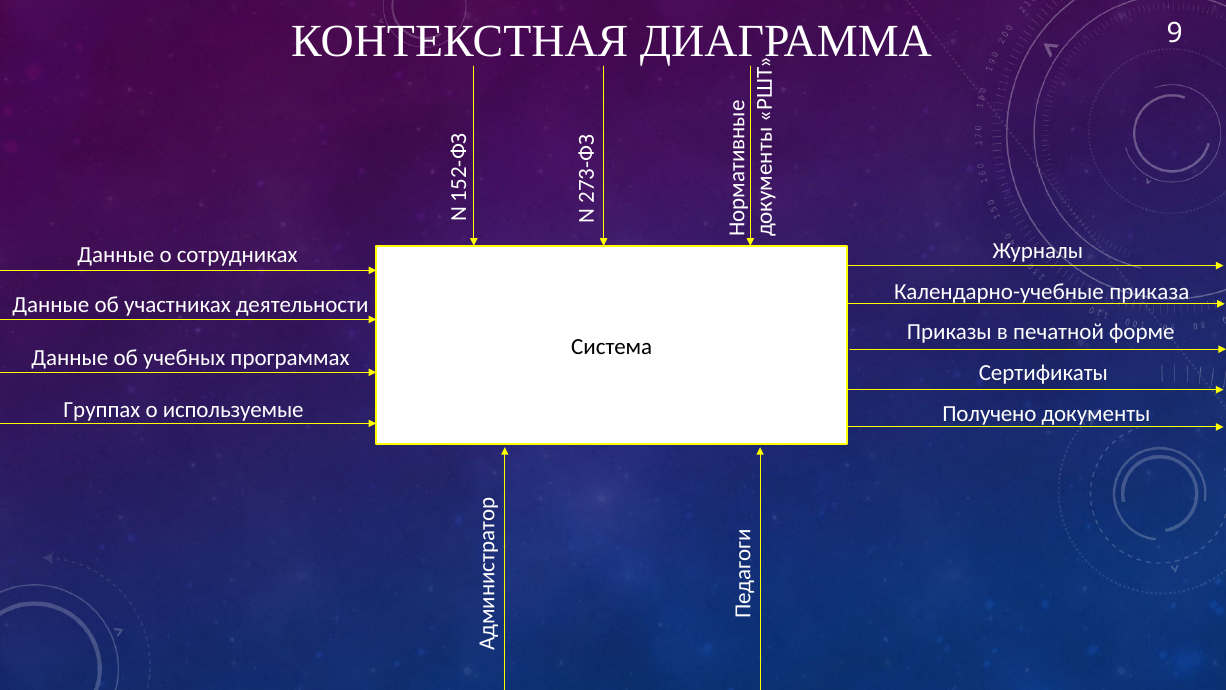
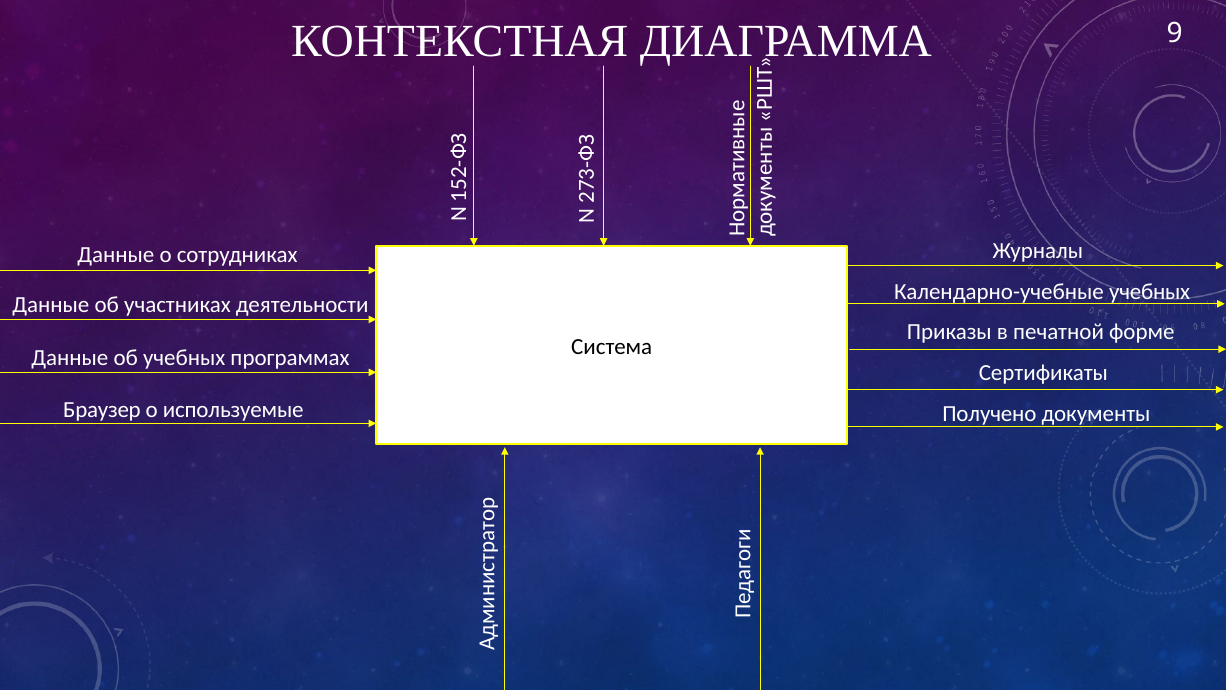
Календарно-учебные приказа: приказа -> учебных (1150, 292)
Группах: Группах -> Браузер (102, 409)
